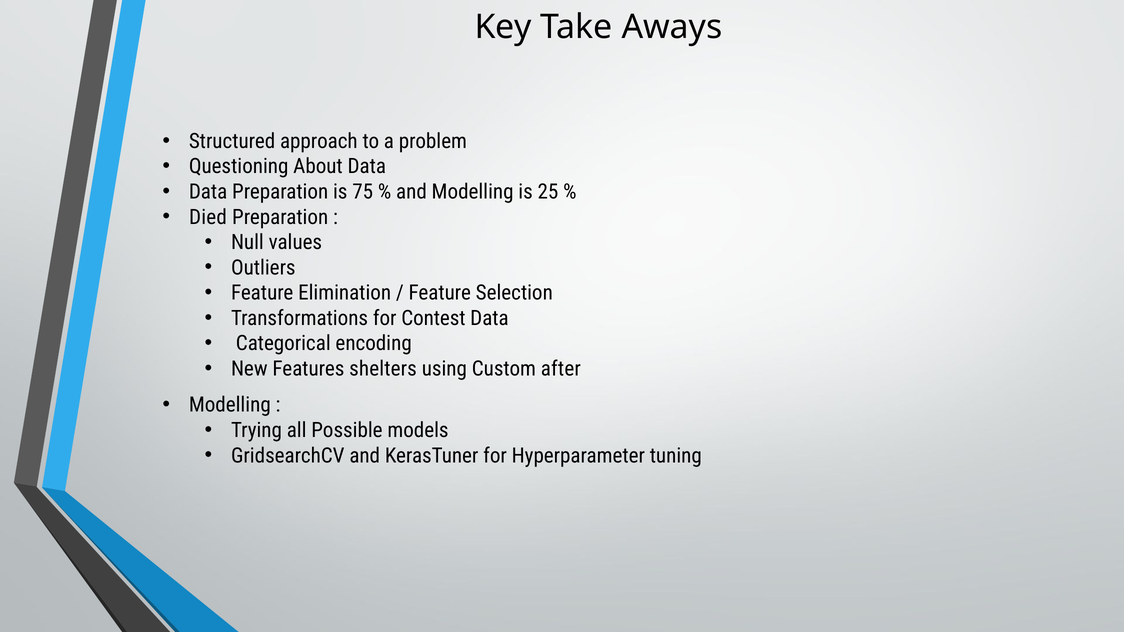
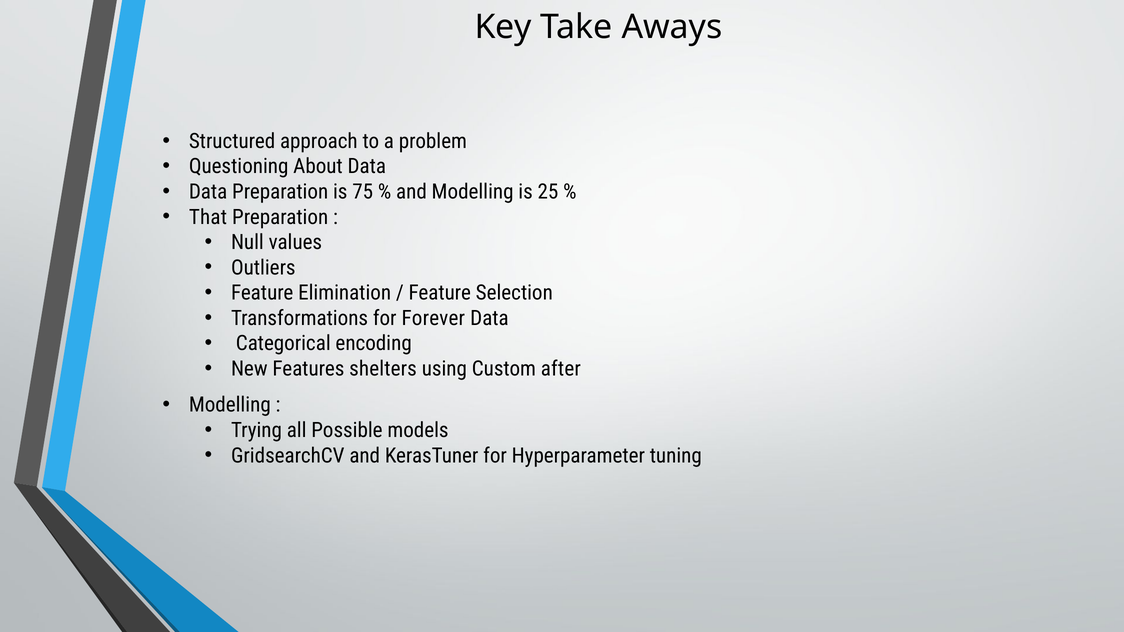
Died: Died -> That (208, 217)
Contest: Contest -> Forever (433, 318)
